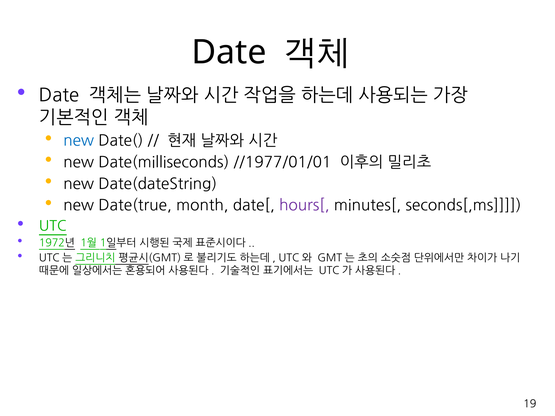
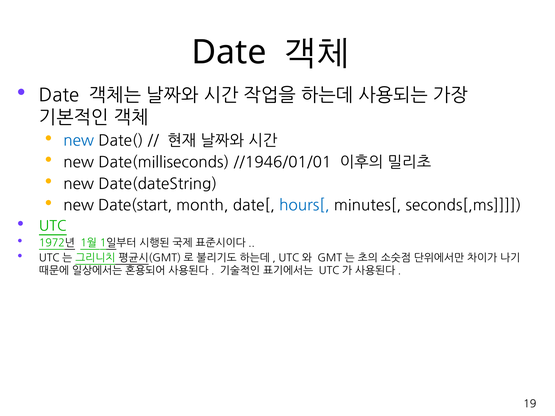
//1977/01/01: //1977/01/01 -> //1946/01/01 (282, 163)
Date(true: Date(true -> Date(start (135, 206)
hours[ colour: purple -> blue (304, 206)
